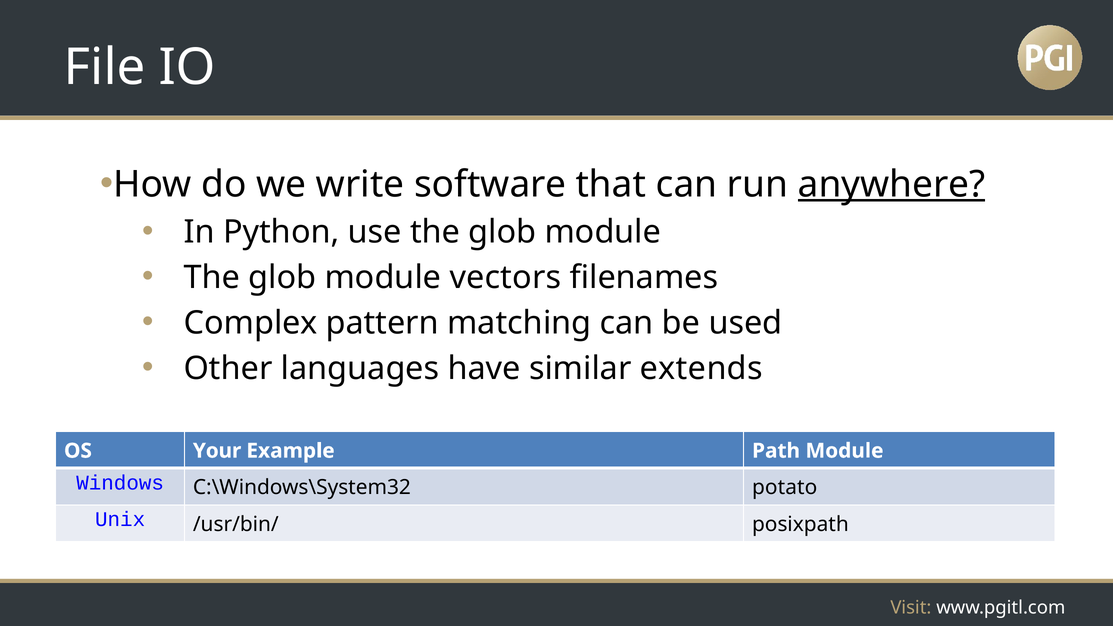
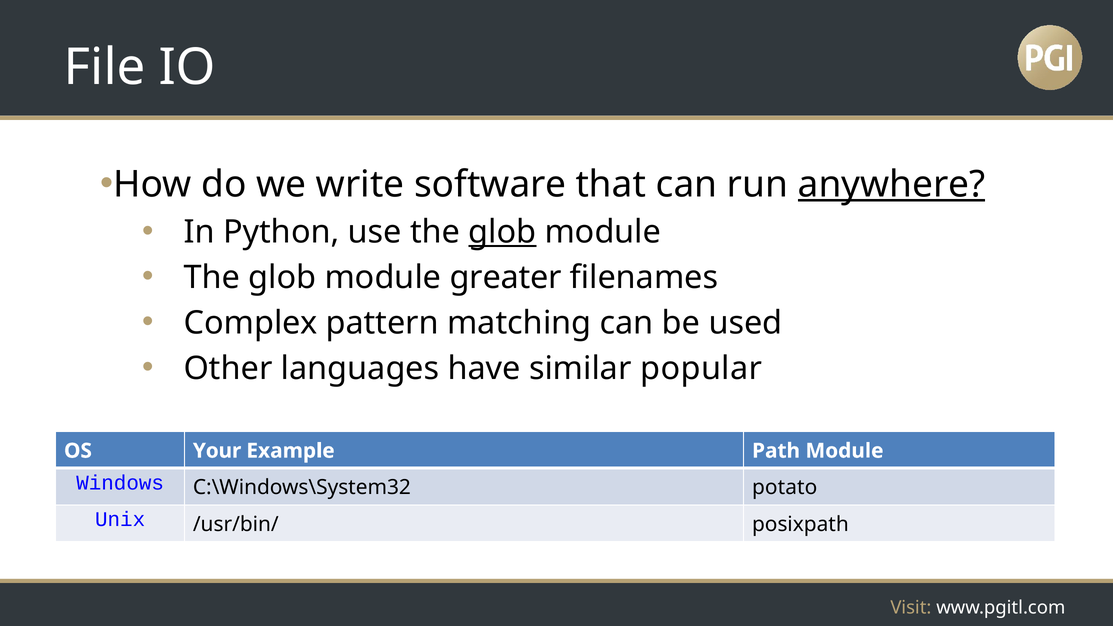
glob underline: none -> present (502, 232)
vectors: vectors -> greater (506, 278)
extends: extends -> popular (701, 368)
